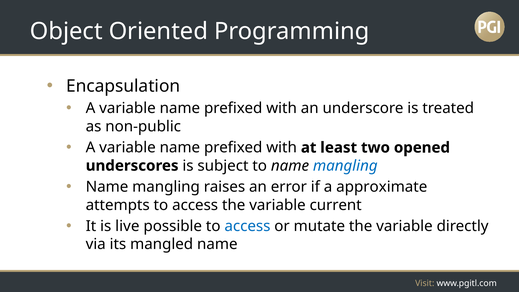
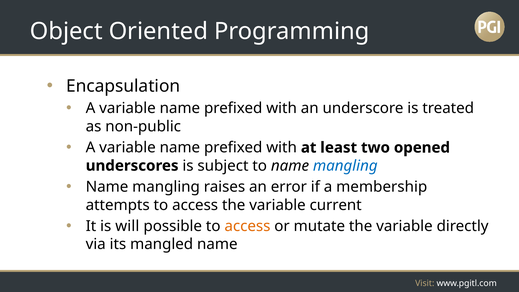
approximate: approximate -> membership (382, 187)
live: live -> will (127, 226)
access colour: blue -> orange (247, 226)
